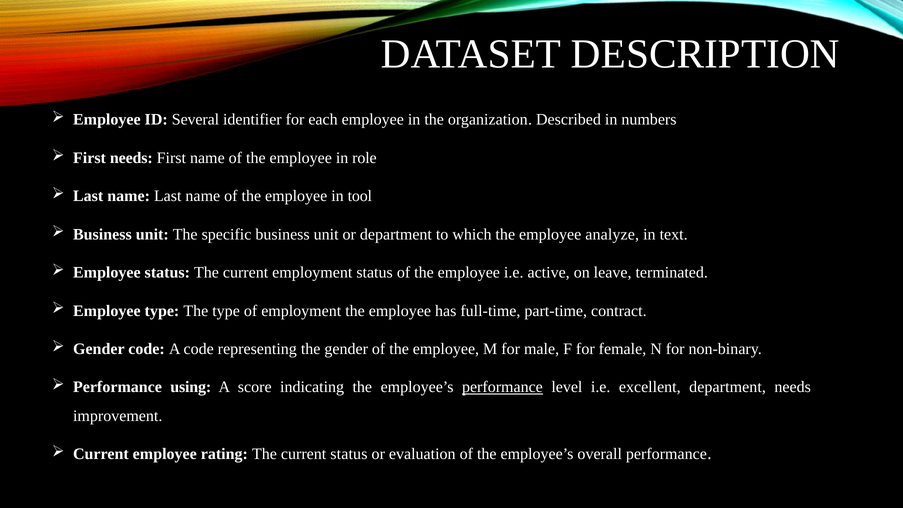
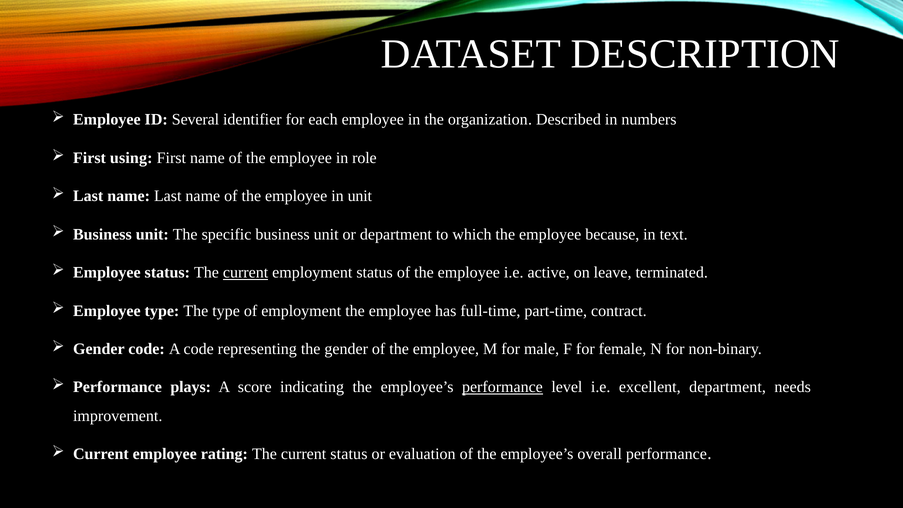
First needs: needs -> using (131, 158)
in tool: tool -> unit (360, 196)
analyze: analyze -> because (612, 234)
current underline: none -> present (246, 272)
using: using -> plays (191, 387)
